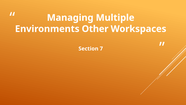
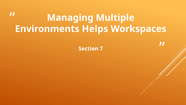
Other: Other -> Helps (95, 29)
